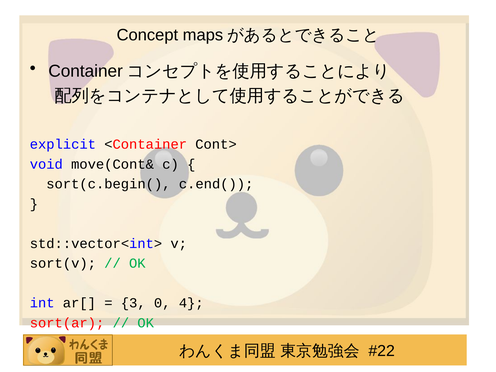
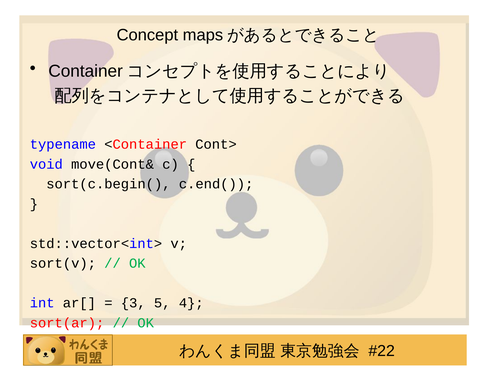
explicit: explicit -> typename (63, 144)
0: 0 -> 5 (162, 303)
